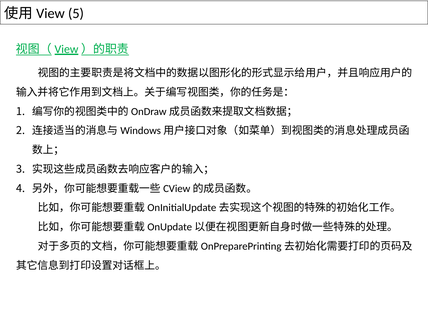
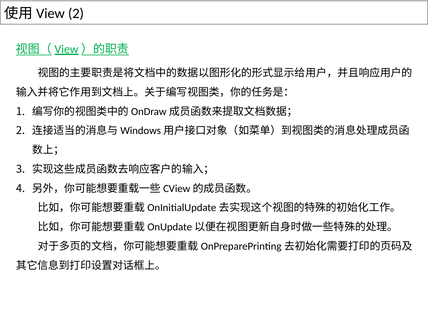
5: 5 -> 2 (76, 14)
